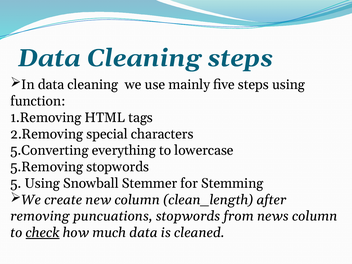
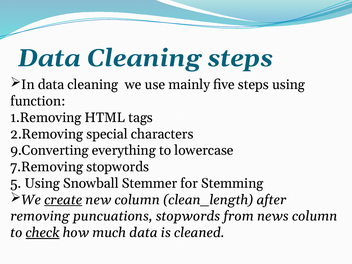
5.Converting: 5.Converting -> 9.Converting (49, 150)
5.Removing: 5.Removing -> 7.Removing (47, 167)
create underline: none -> present (63, 200)
